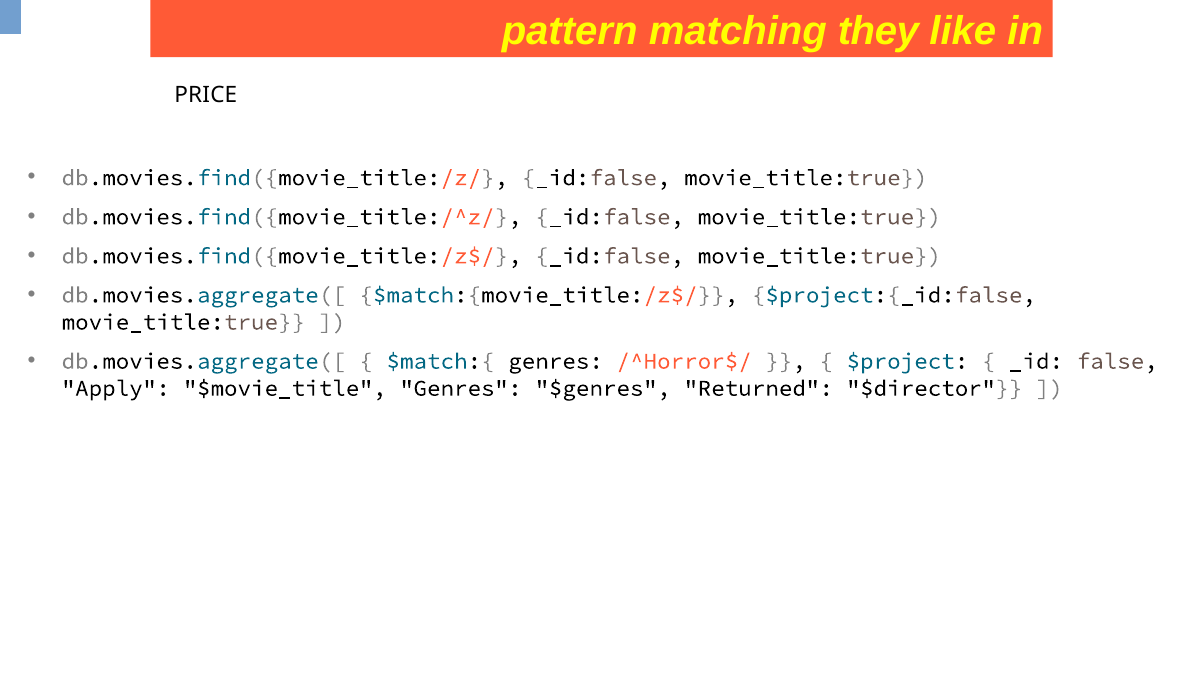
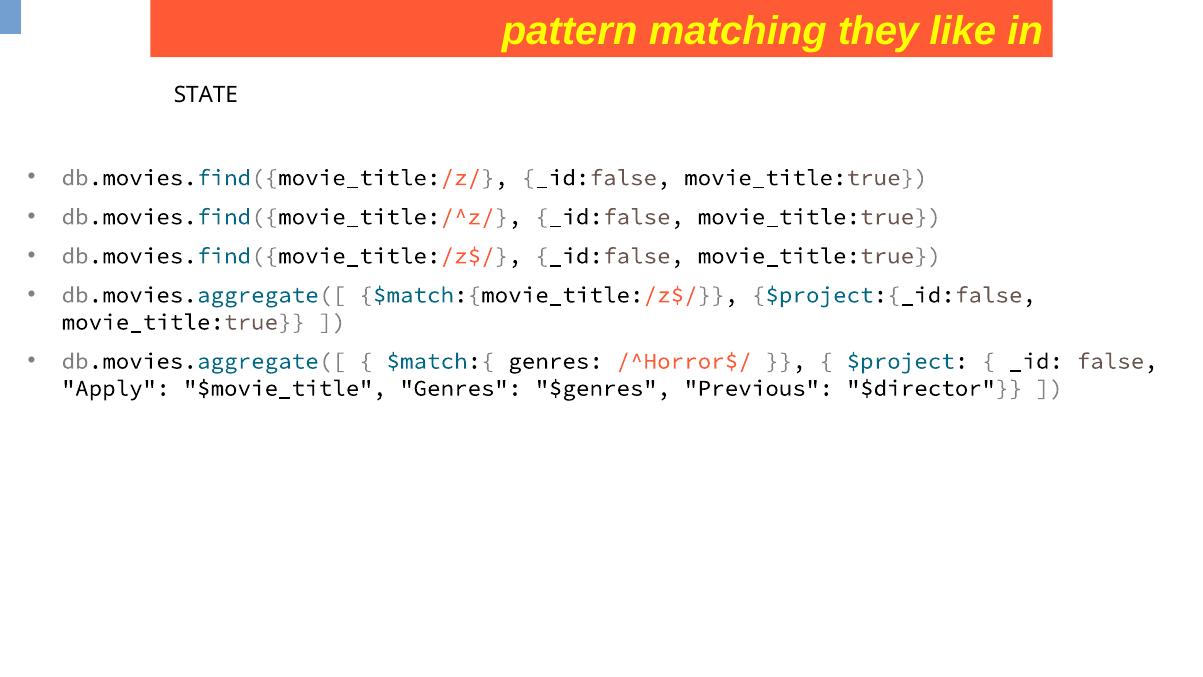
PRICE: PRICE -> STATE (206, 95)
Returned: Returned -> Previous (759, 388)
